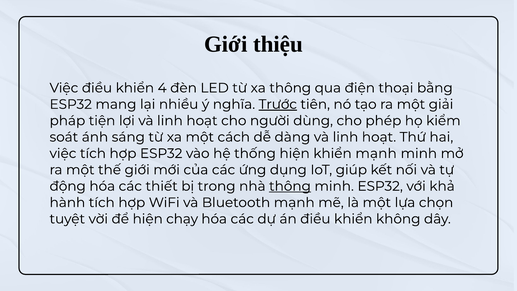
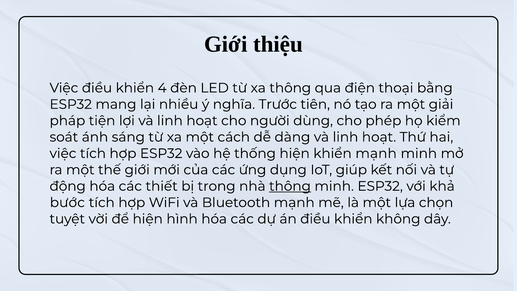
Trước underline: present -> none (278, 104)
hành: hành -> bước (67, 202)
chạy: chạy -> hình (182, 219)
